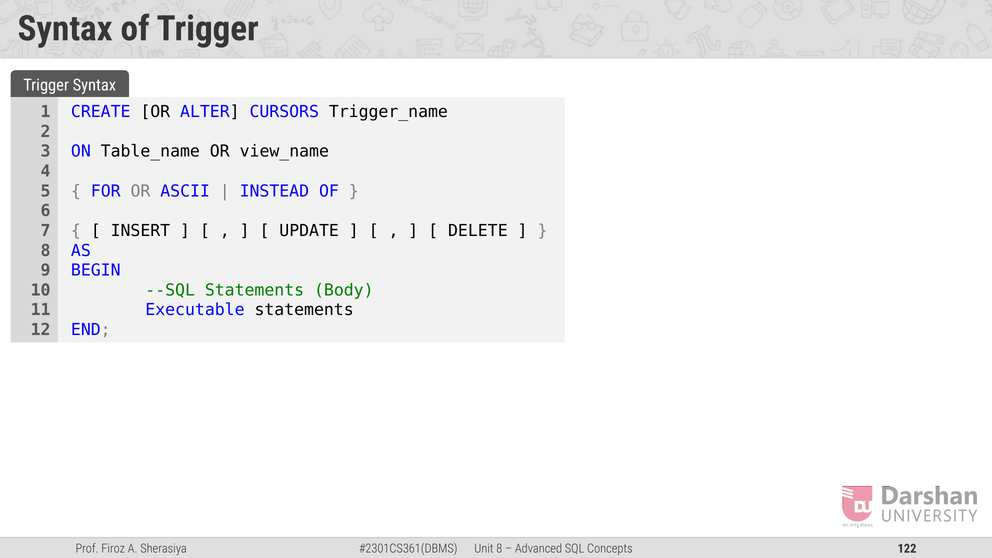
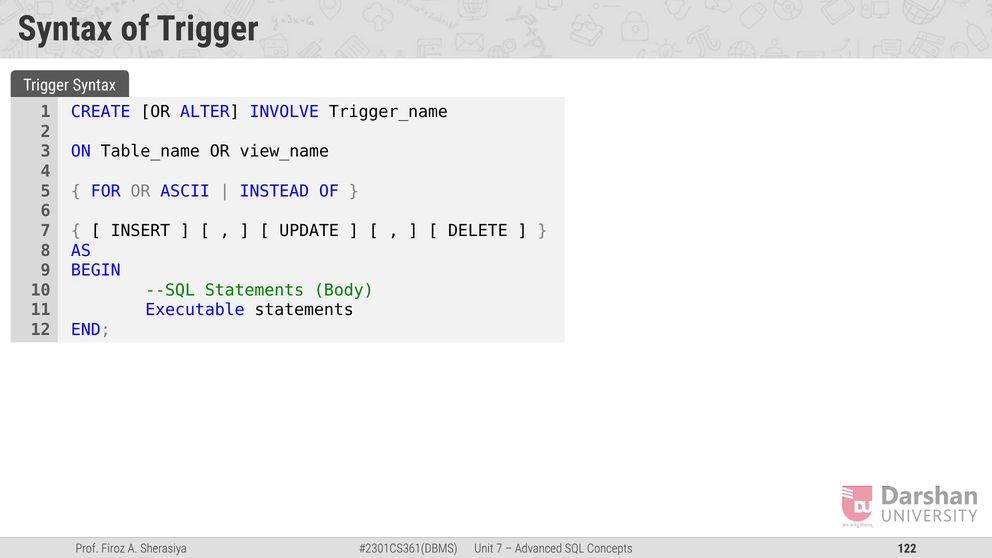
CURSORS: CURSORS -> INVOLVE (284, 112)
8: 8 -> 7 (499, 549)
